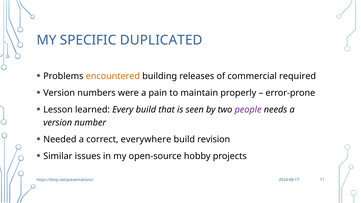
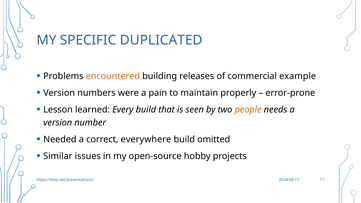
required: required -> example (298, 76)
people colour: purple -> orange (248, 110)
revision: revision -> omitted (214, 139)
